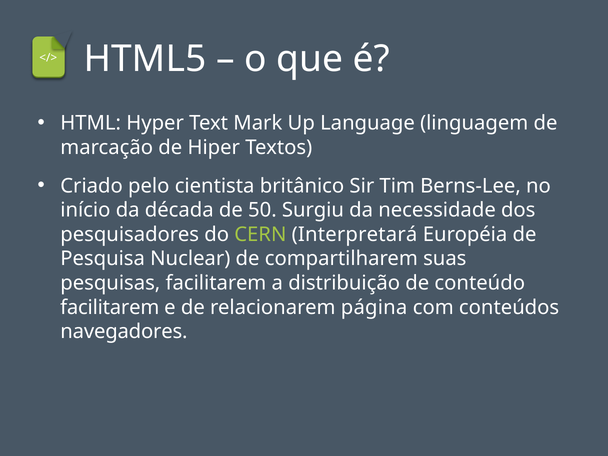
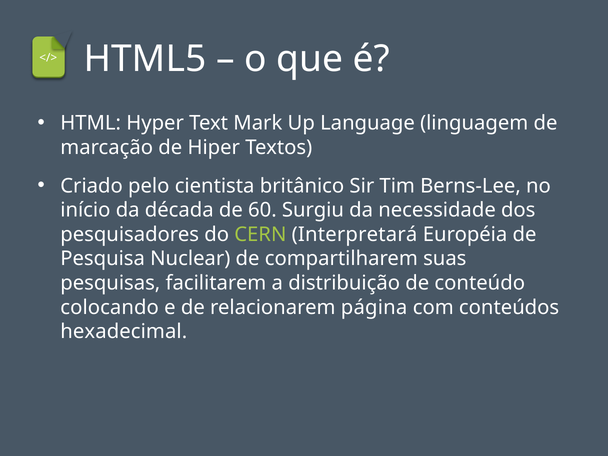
50: 50 -> 60 (262, 210)
facilitarem: facilitarem -> colocando (110, 307)
navegadores: navegadores -> hexadecimal (124, 332)
